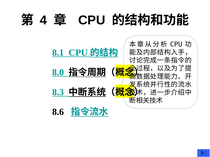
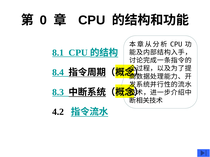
4: 4 -> 0 (43, 20)
8.0: 8.0 -> 8.4 (58, 73)
8.6: 8.6 -> 4.2 (58, 112)
